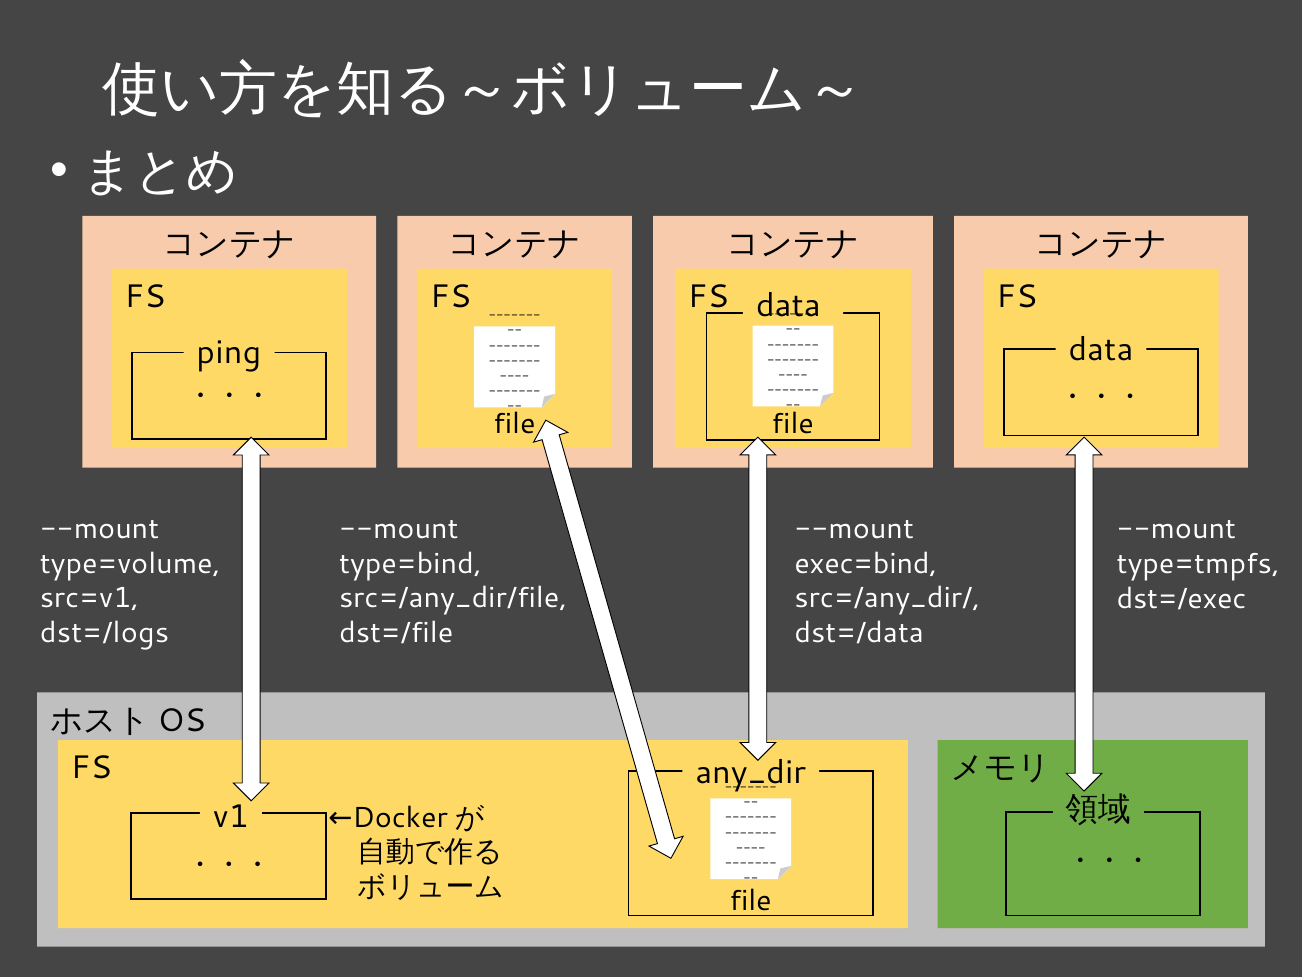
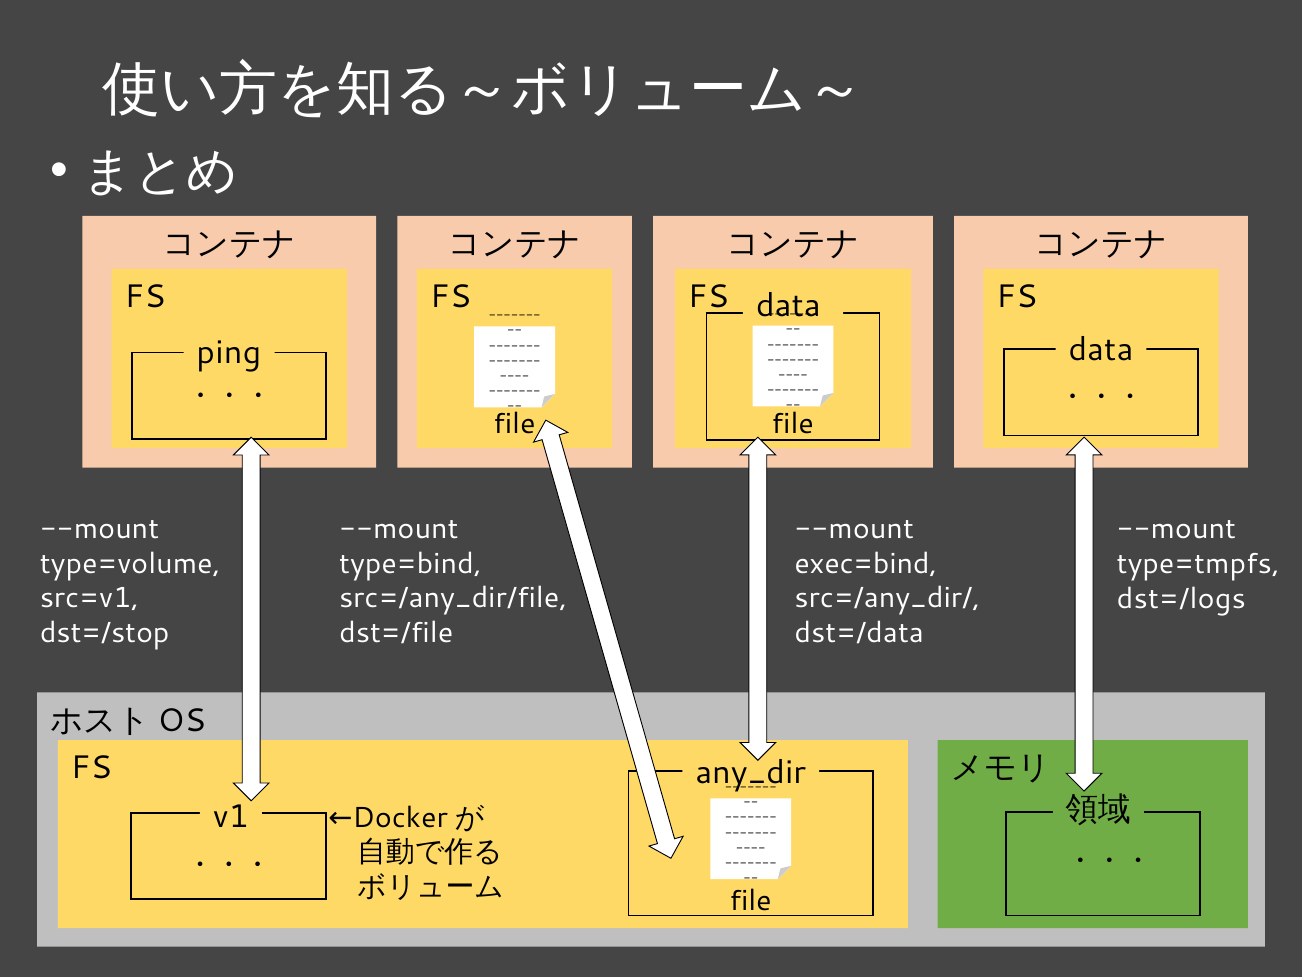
dst=/exec: dst=/exec -> dst=/logs (1181, 598)
dst=/logs: dst=/logs -> dst=/stop (105, 633)
